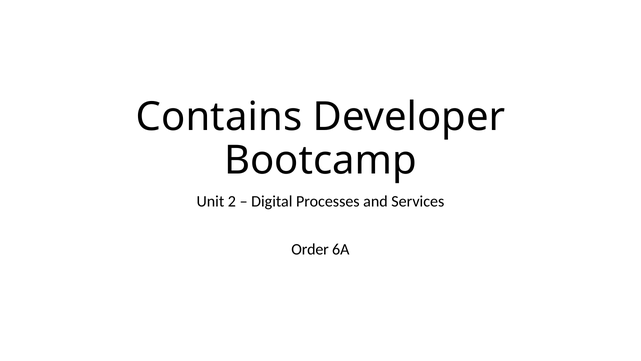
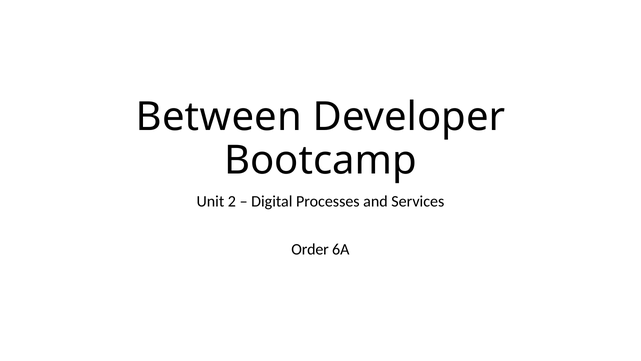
Contains: Contains -> Between (219, 117)
